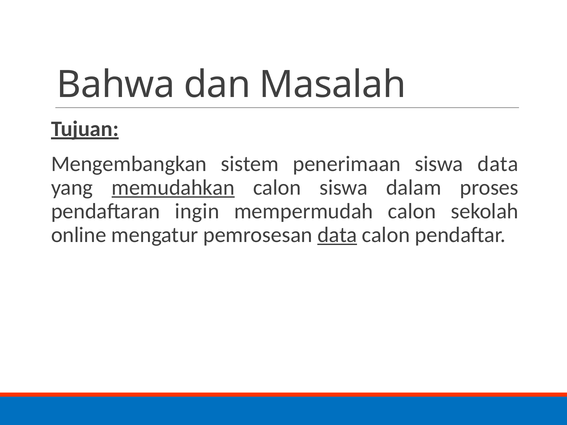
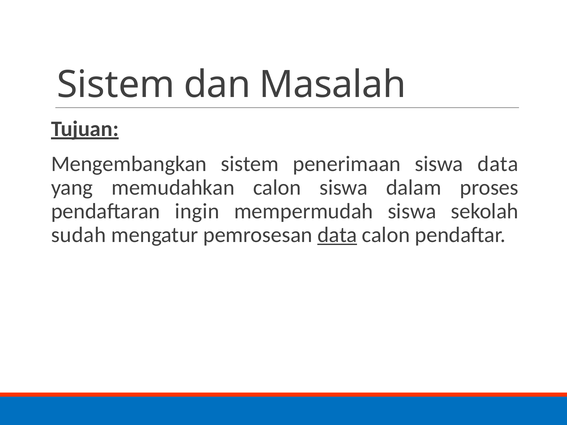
Bahwa: Bahwa -> Sistem (116, 85)
memudahkan underline: present -> none (173, 188)
mempermudah calon: calon -> siswa (412, 211)
online: online -> sudah (79, 235)
